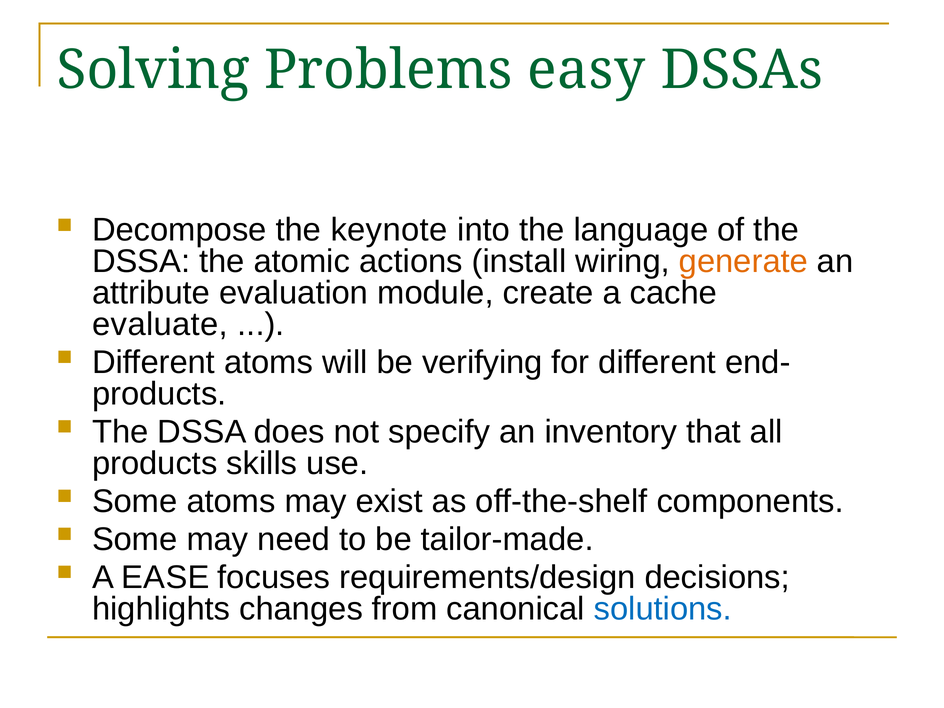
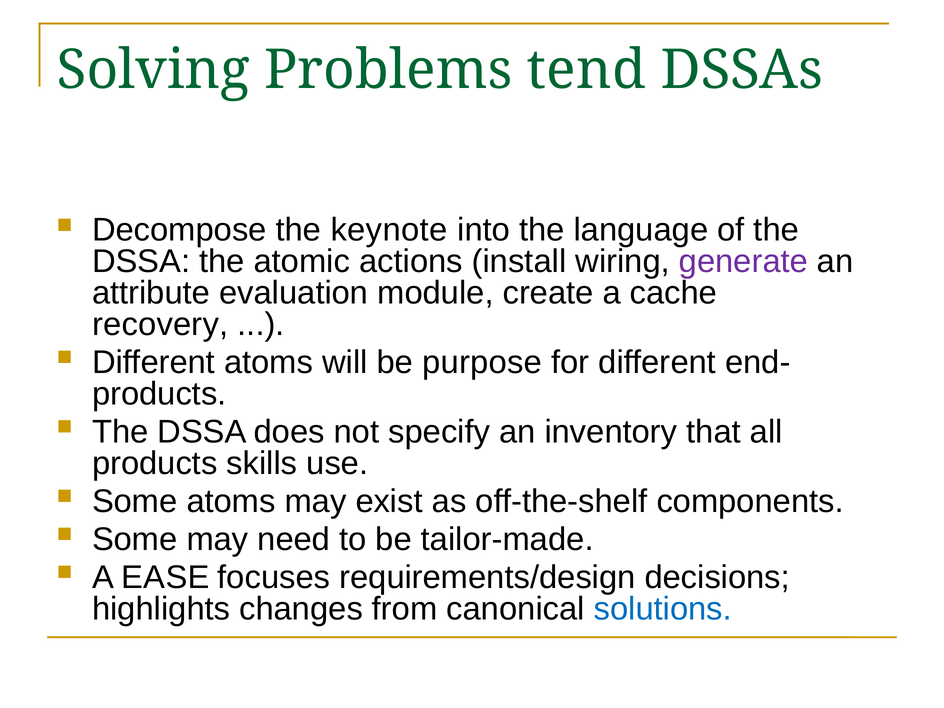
easy: easy -> tend (586, 70)
generate colour: orange -> purple (743, 262)
evaluate: evaluate -> recovery (160, 324)
verifying: verifying -> purpose (482, 362)
